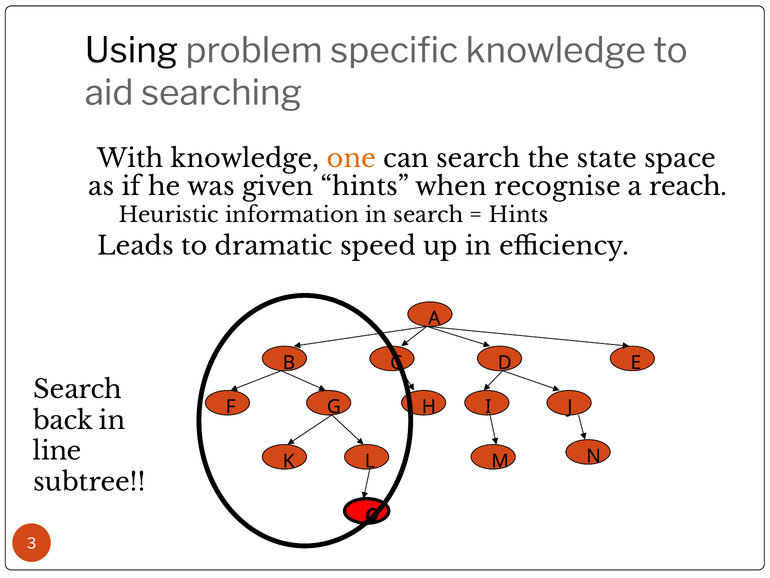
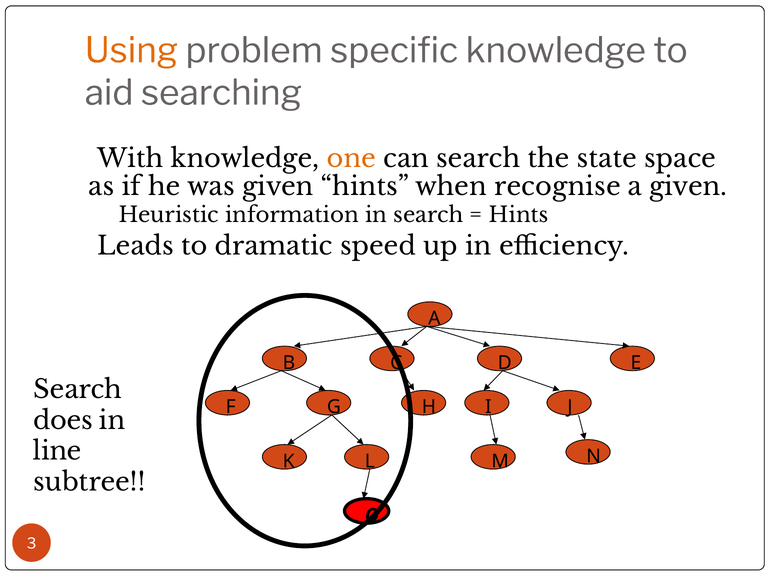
Using colour: black -> orange (131, 51)
a reach: reach -> given (688, 186)
back: back -> does (63, 420)
